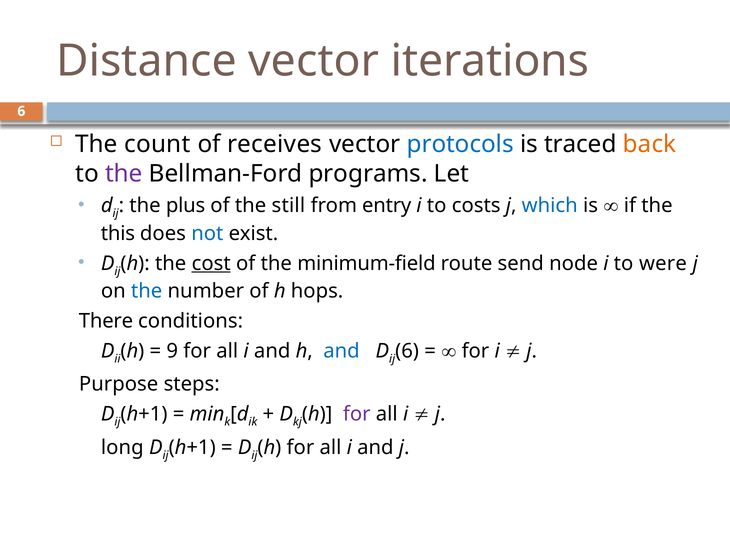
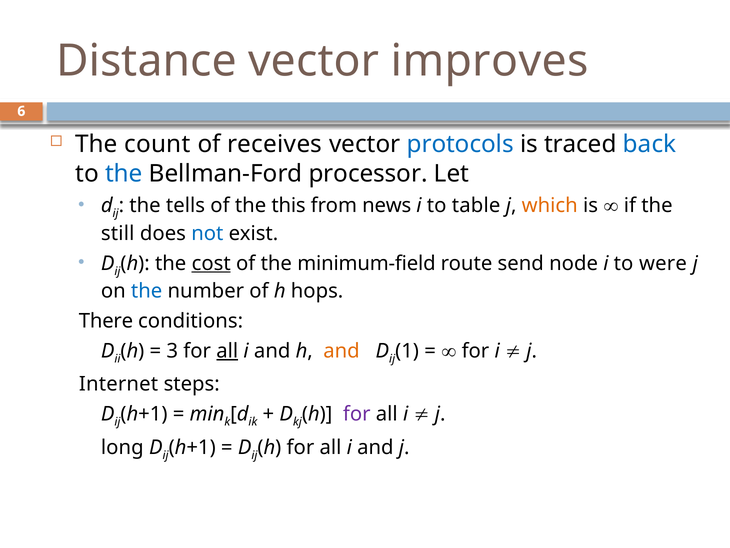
iterations: iterations -> improves (490, 61)
back colour: orange -> blue (650, 144)
the colour: purple -> blue (124, 173)
programs: programs -> processor (368, 173)
plus: plus -> tells (185, 205)
still: still -> this (289, 205)
entry: entry -> news (387, 205)
costs: costs -> table (476, 205)
which colour: blue -> orange (550, 205)
this: this -> still (118, 233)
9: 9 -> 3 (172, 351)
all underline: none -> present (227, 351)
and colour: blue -> orange (342, 351)
6: 6 -> 1 (407, 351)
Purpose: Purpose -> Internet (119, 384)
